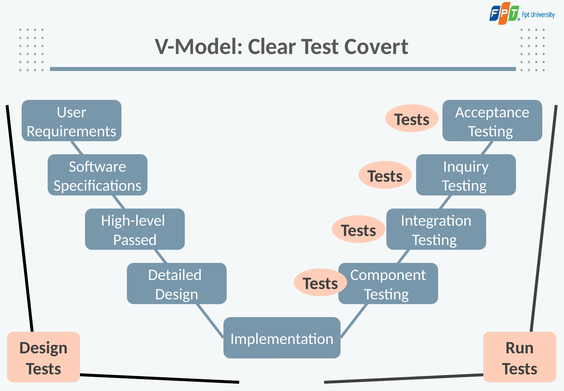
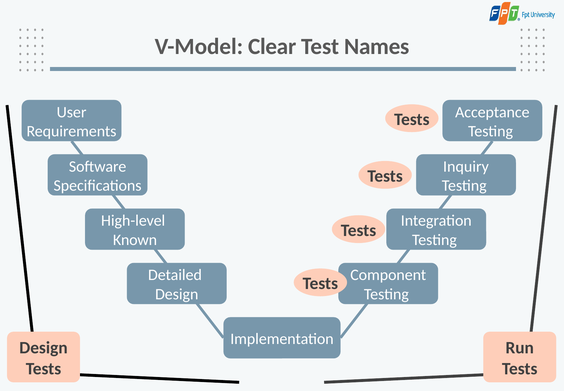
Covert: Covert -> Names (377, 46)
Passed: Passed -> Known (135, 239)
